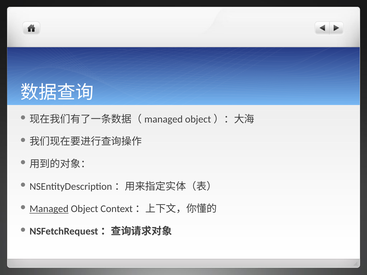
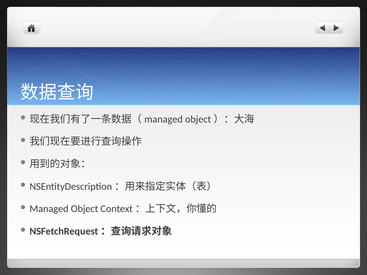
Managed underline: present -> none (49, 209)
